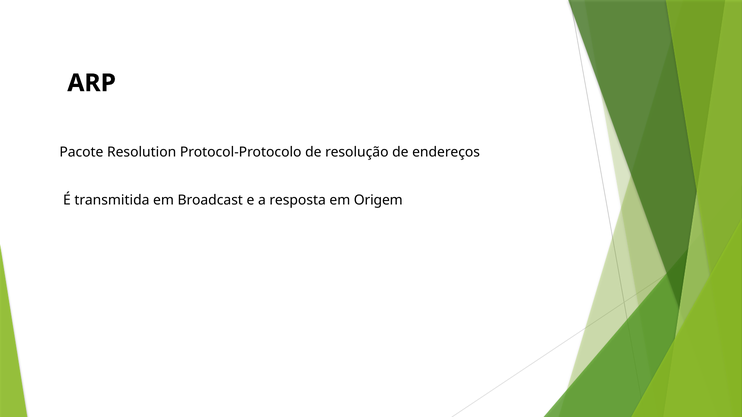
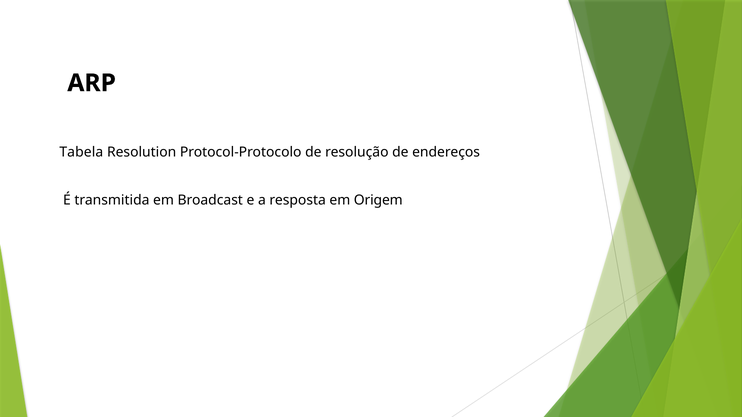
Pacote: Pacote -> Tabela (81, 153)
